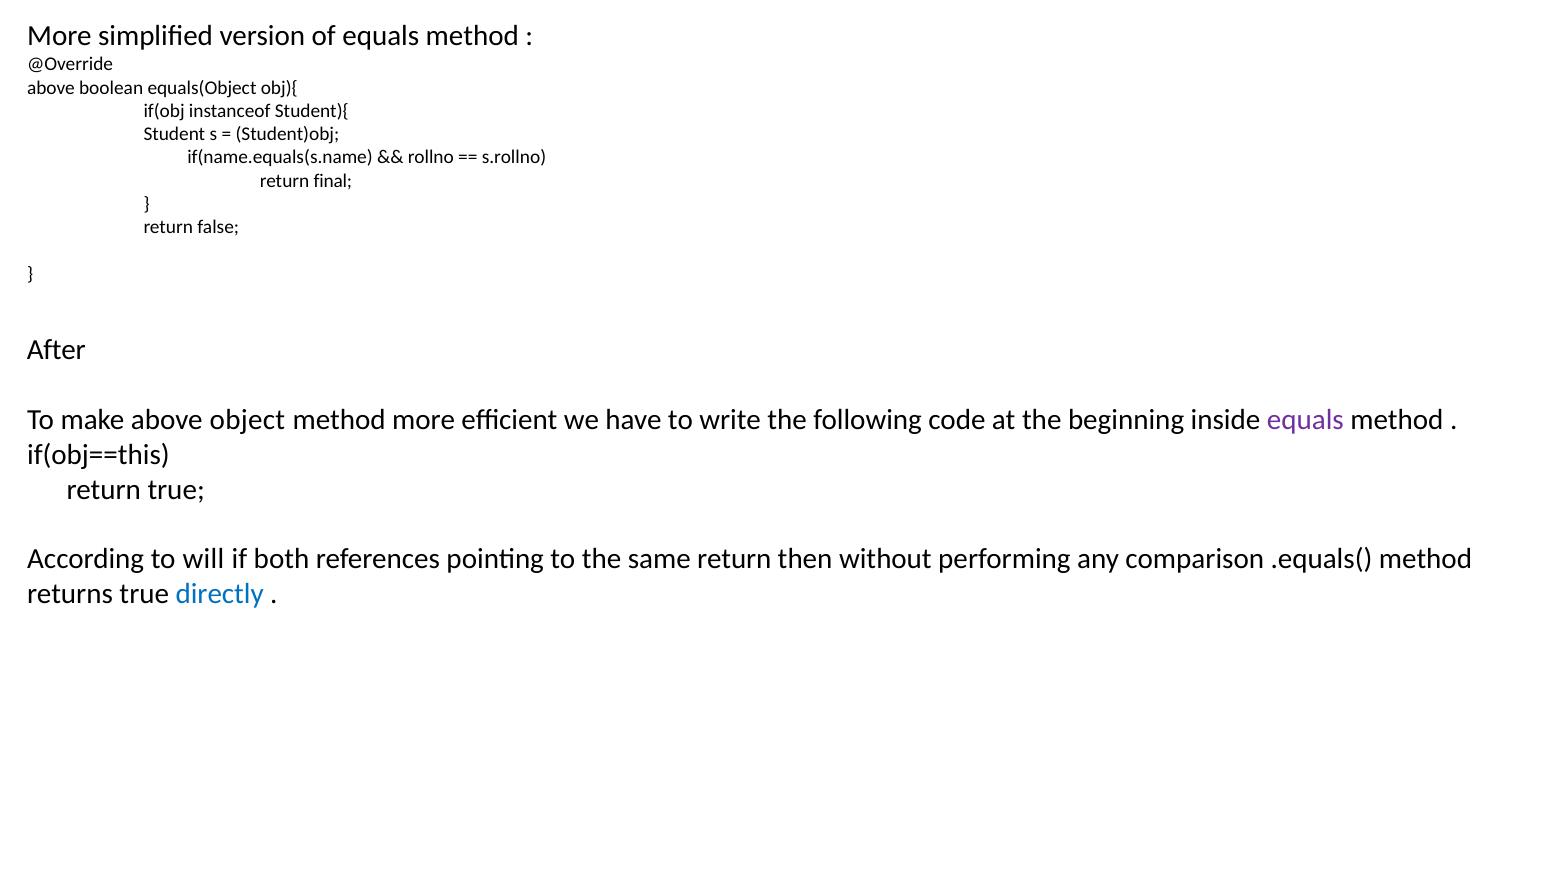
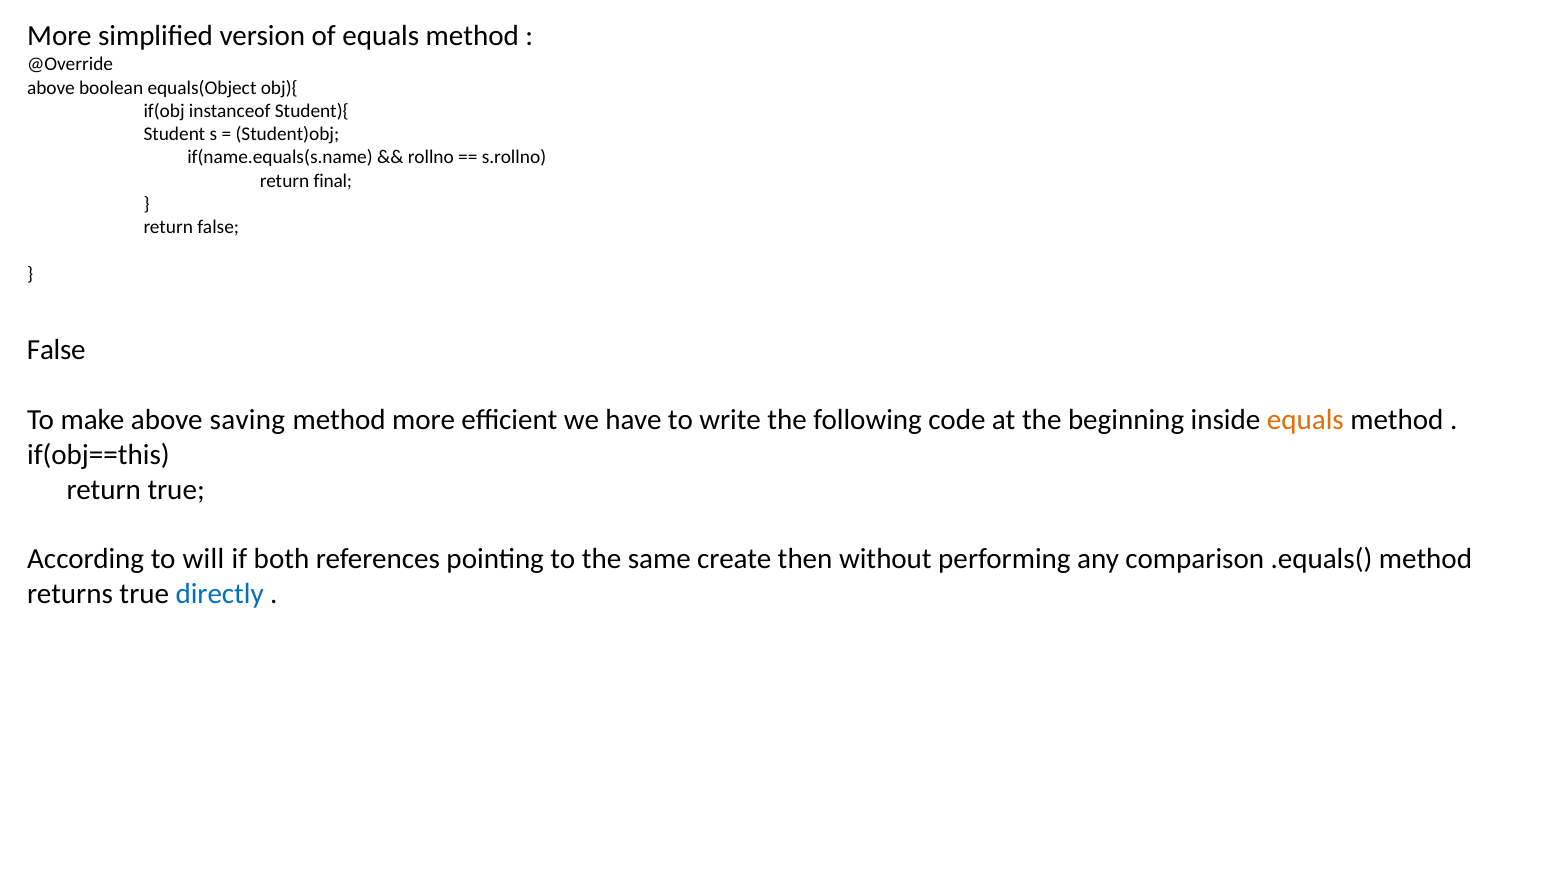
After: After -> False (56, 350)
object: object -> saving (247, 420)
equals colour: purple -> orange (1305, 420)
same return: return -> create (734, 560)
